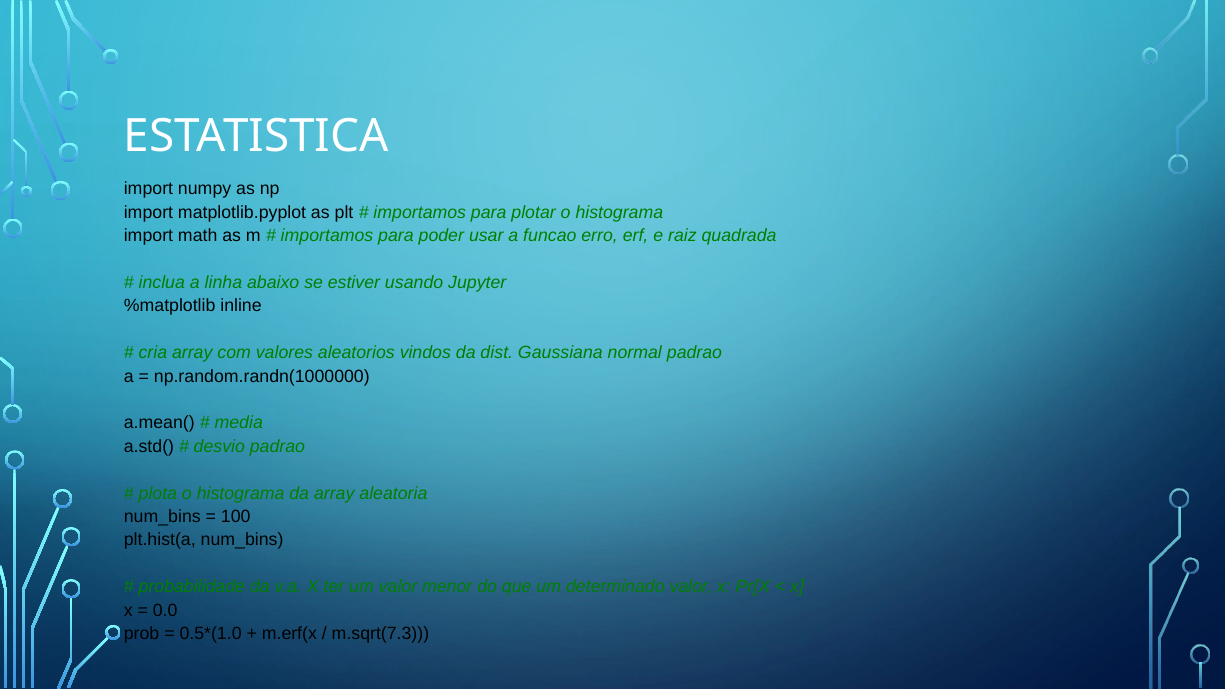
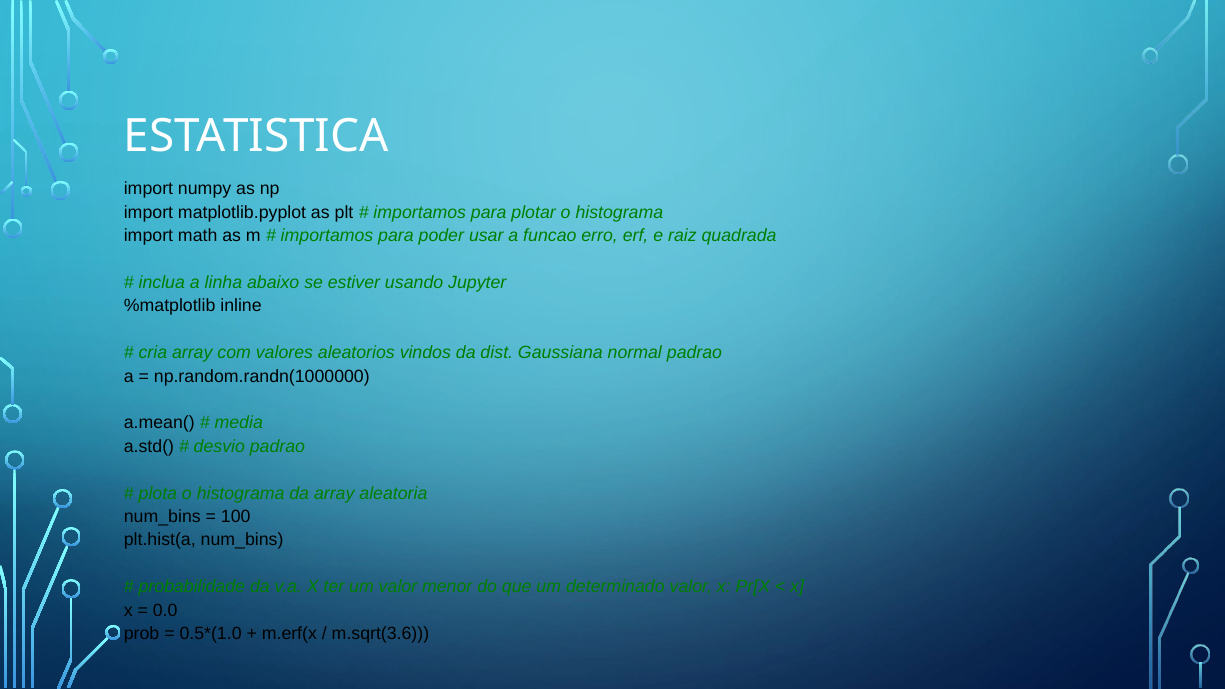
m.sqrt(7.3: m.sqrt(7.3 -> m.sqrt(3.6 (380, 634)
